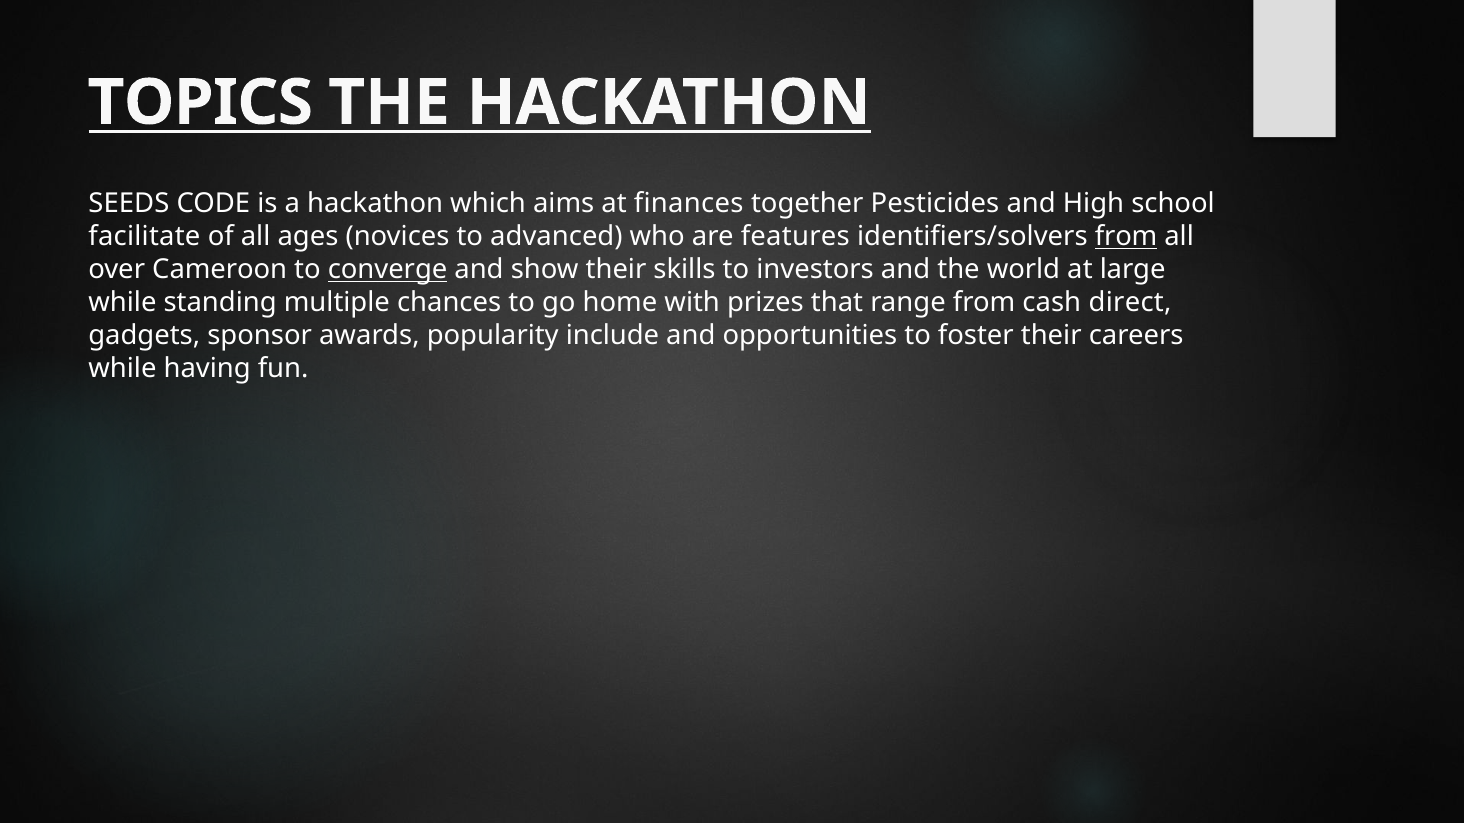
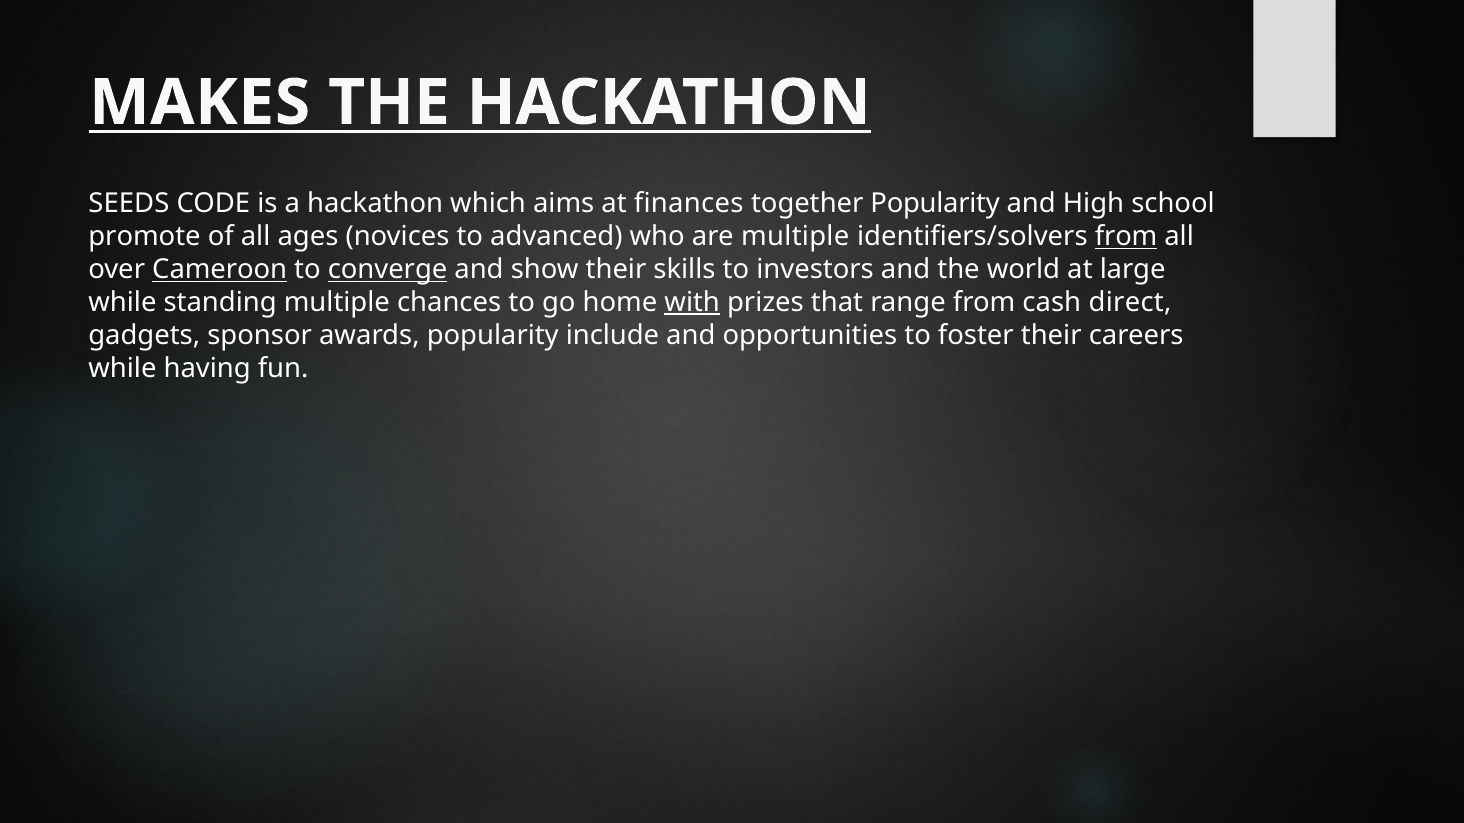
TOPICS: TOPICS -> MAKES (200, 103)
together Pesticides: Pesticides -> Popularity (935, 204)
facilitate: facilitate -> promote (145, 237)
are features: features -> multiple (795, 237)
Cameroon underline: none -> present (220, 270)
with underline: none -> present (692, 303)
